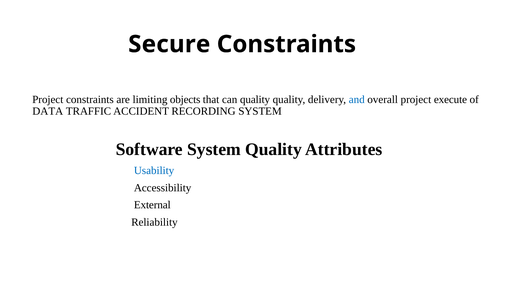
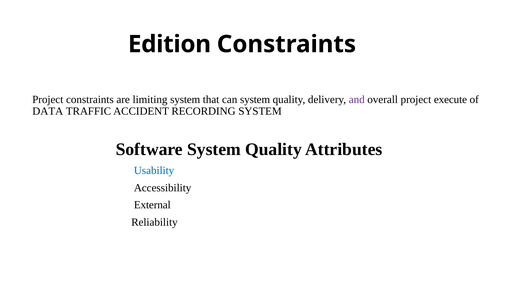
Secure: Secure -> Edition (169, 44)
limiting objects: objects -> system (185, 100)
can quality: quality -> system (255, 100)
and colour: blue -> purple (357, 100)
